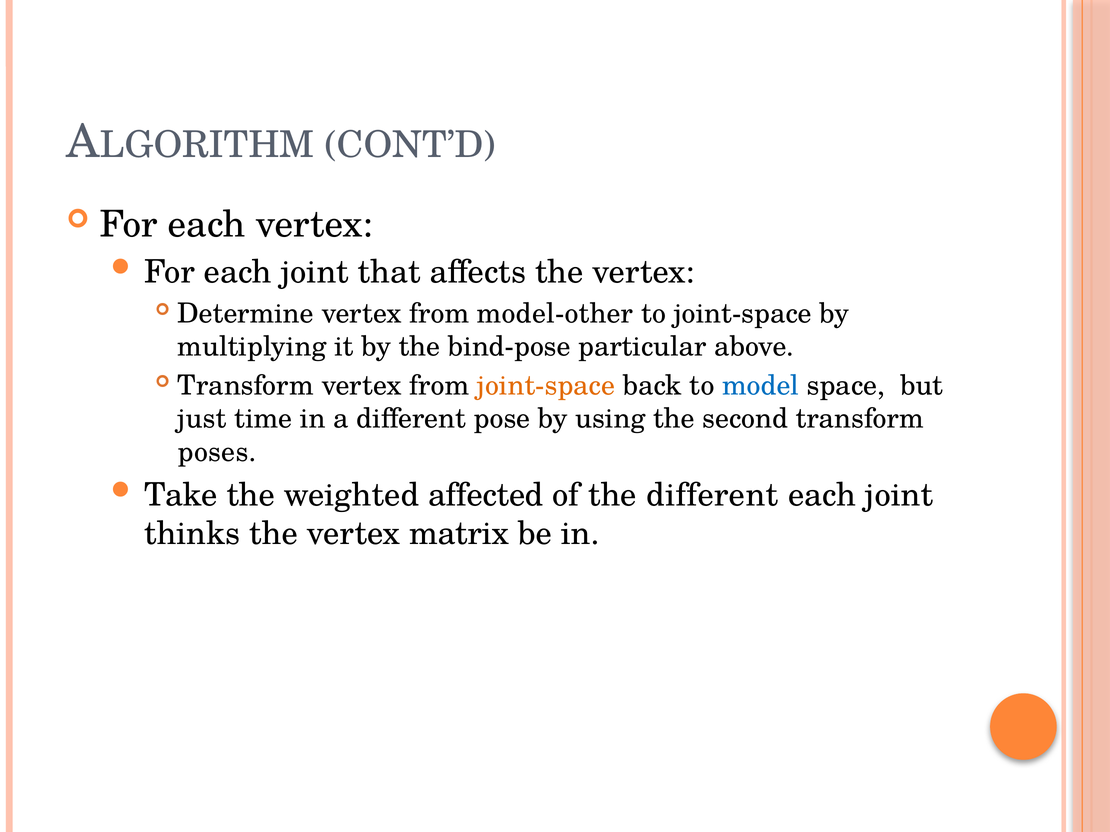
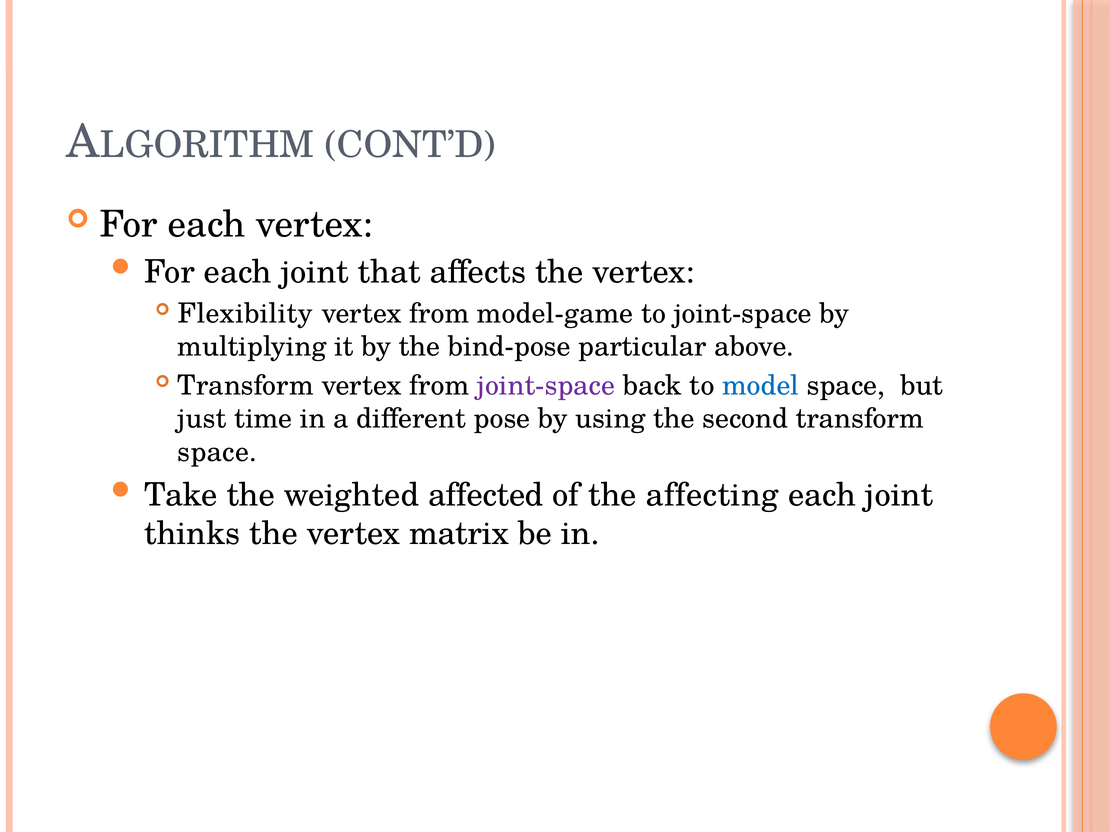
Determine: Determine -> Flexibility (245, 314)
model-other: model-other -> model-game (555, 314)
joint-space colour: orange -> purple (546, 386)
poses: poses -> space (217, 452)
the different: different -> affecting (712, 495)
